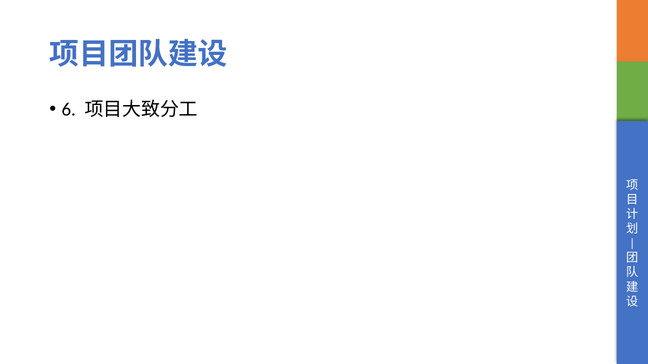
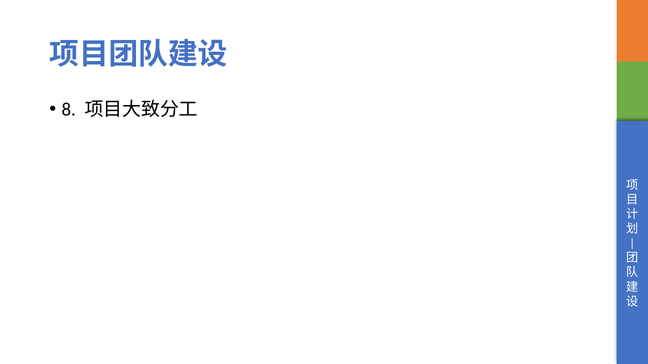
6: 6 -> 8 (69, 110)
